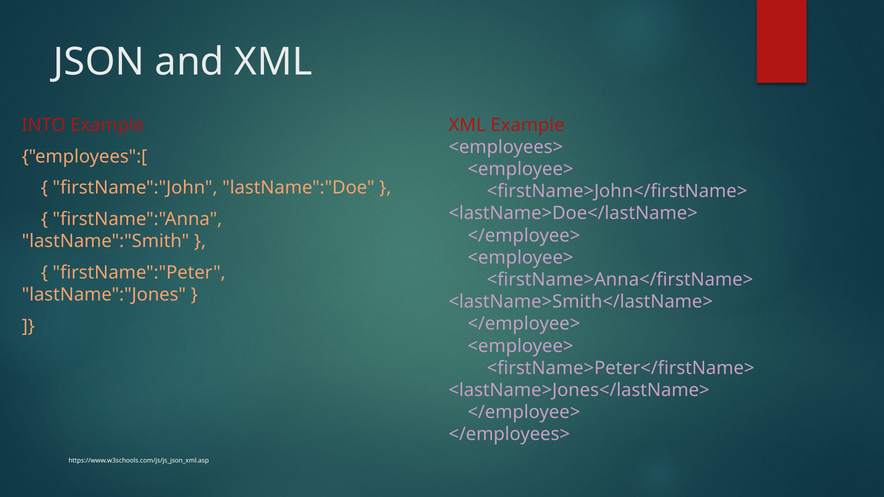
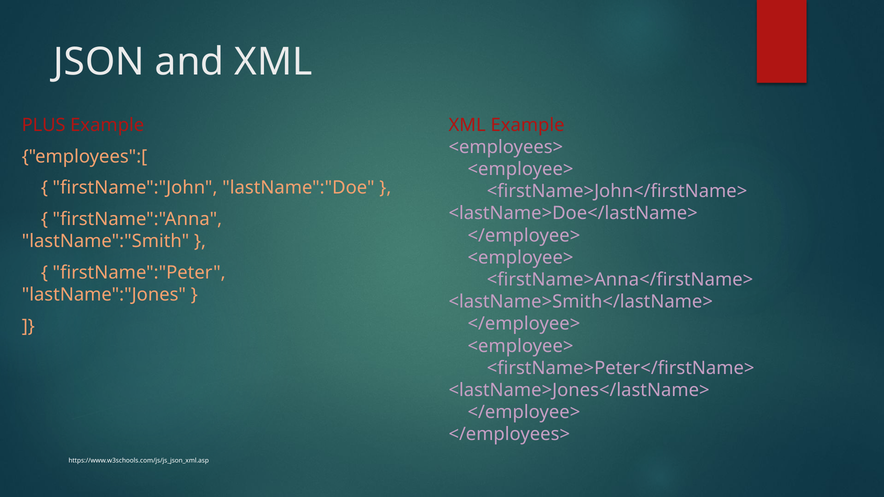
INTO: INTO -> PLUS (44, 125)
